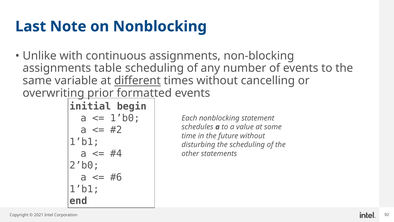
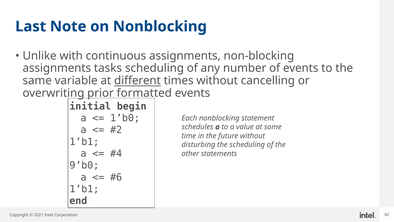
table: table -> tasks (108, 68)
2’b0: 2’b0 -> 9’b0 (84, 165)
